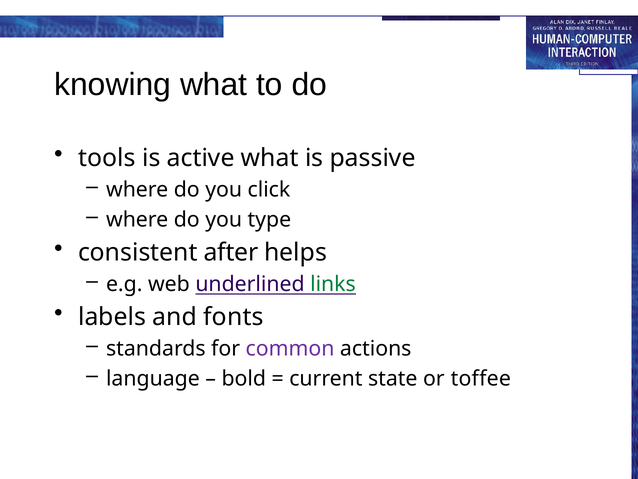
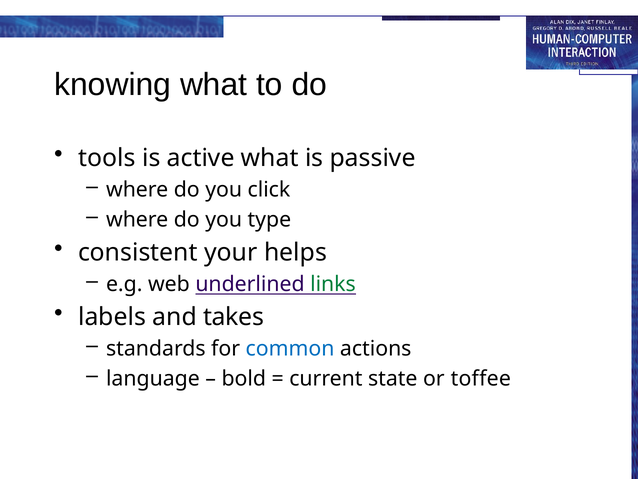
after: after -> your (231, 252)
fonts: fonts -> takes (234, 317)
common colour: purple -> blue (290, 349)
